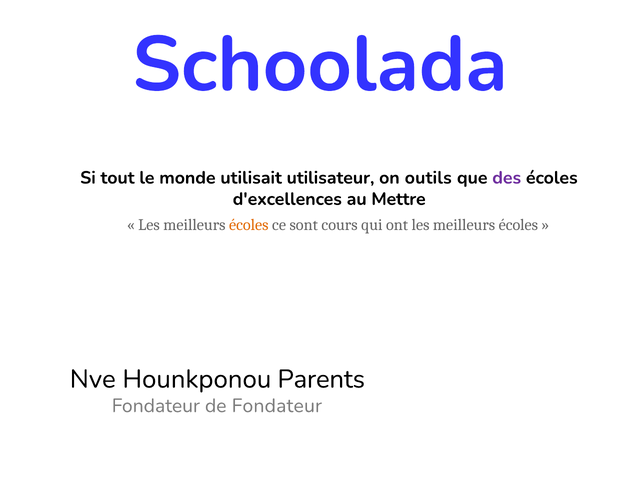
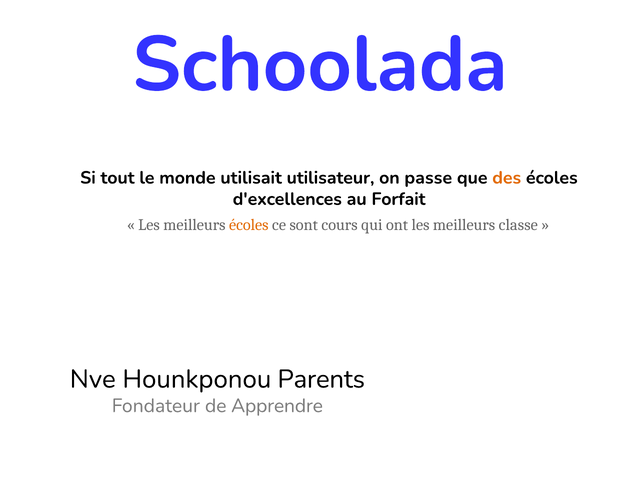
outils: outils -> passe (428, 178)
des colour: purple -> orange (507, 178)
Mettre: Mettre -> Forfait (398, 199)
ont les meilleurs écoles: écoles -> classe (518, 225)
de Fondateur: Fondateur -> Apprendre (277, 406)
